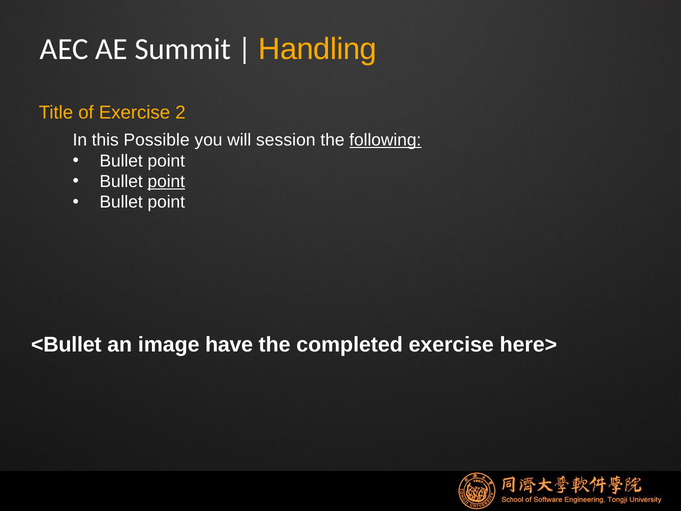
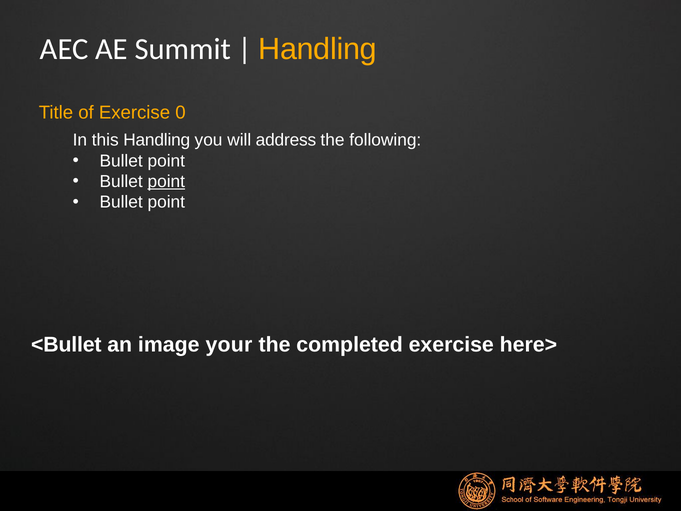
2: 2 -> 0 (180, 112)
this Possible: Possible -> Handling (157, 140)
session: session -> address (286, 140)
following underline: present -> none (385, 140)
have: have -> your (229, 345)
